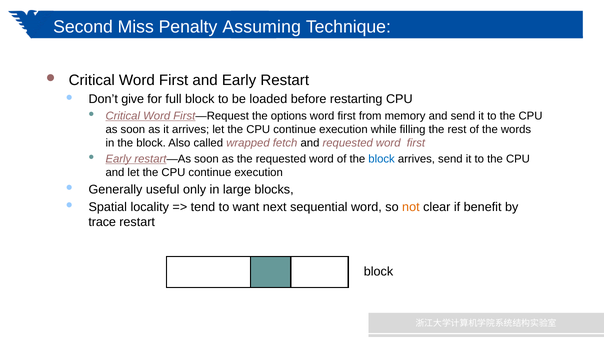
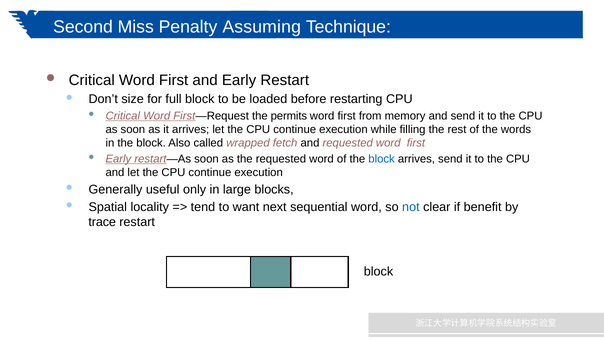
give: give -> size (133, 99)
options: options -> permits (289, 116)
not colour: orange -> blue (411, 207)
